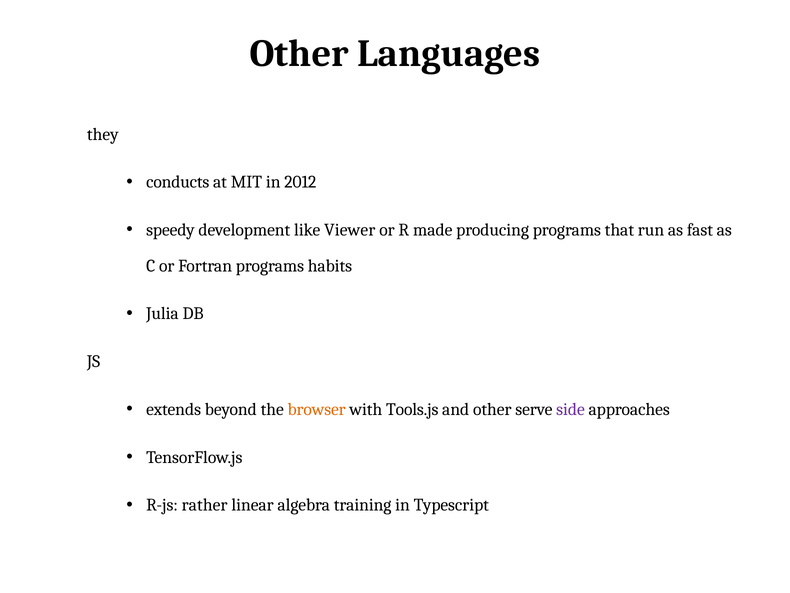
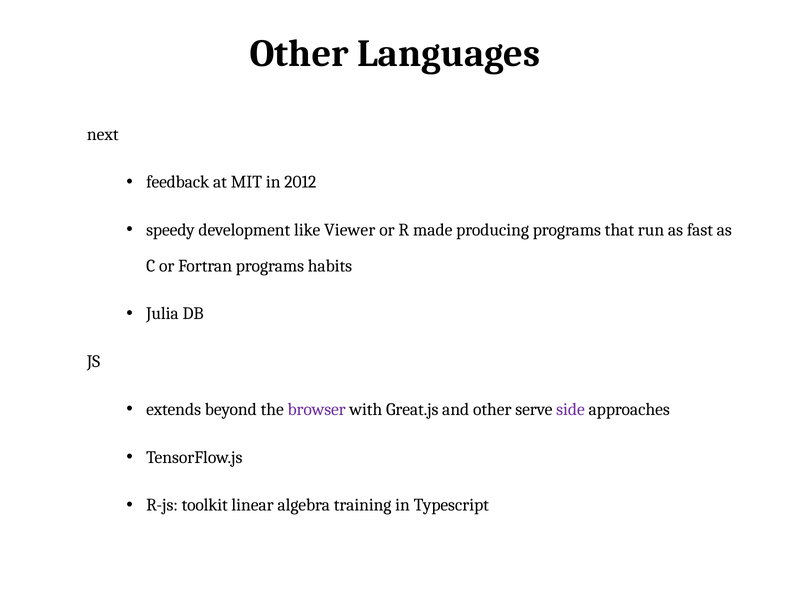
they: they -> next (103, 134)
conducts: conducts -> feedback (178, 182)
browser colour: orange -> purple (317, 409)
Tools.js: Tools.js -> Great.js (412, 409)
rather: rather -> toolkit (205, 505)
